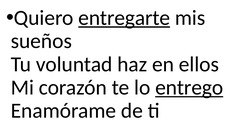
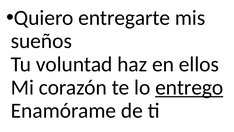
entregarte underline: present -> none (124, 18)
